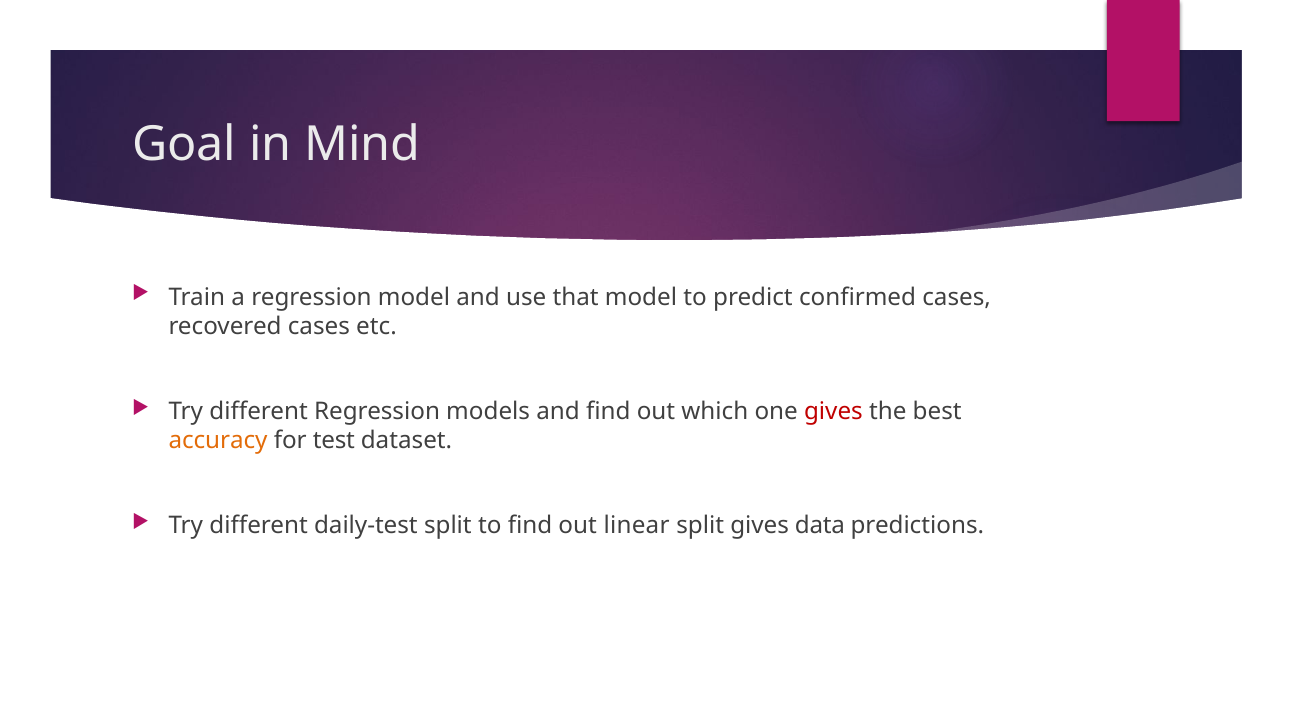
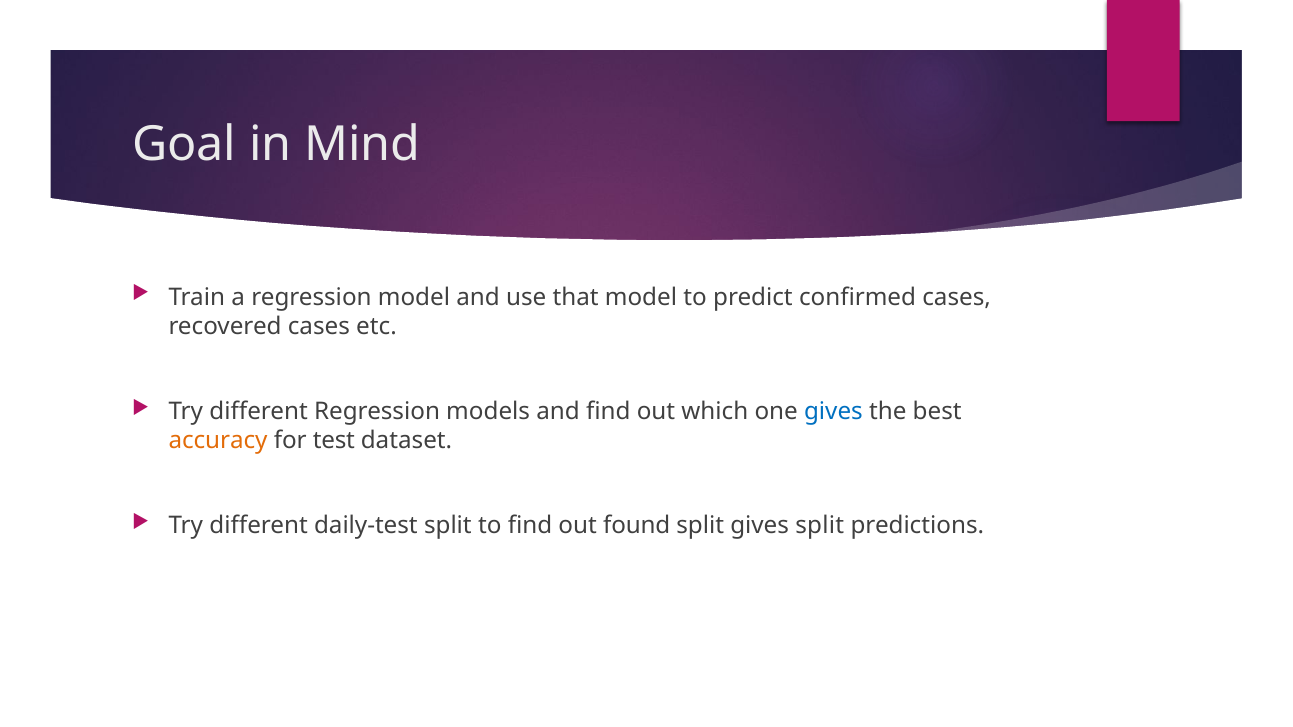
gives colour: red -> blue (833, 411)
linear: linear -> found (637, 526)
gives data: data -> split (820, 526)
